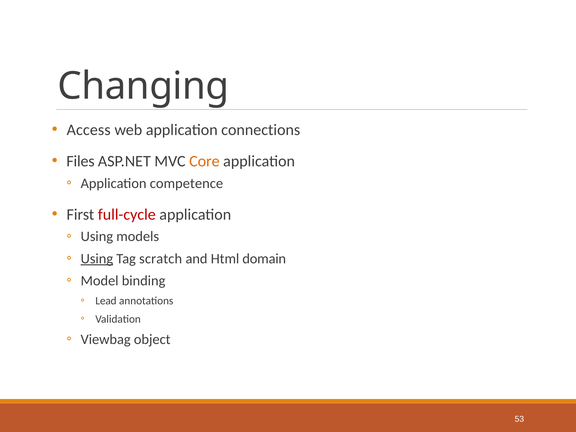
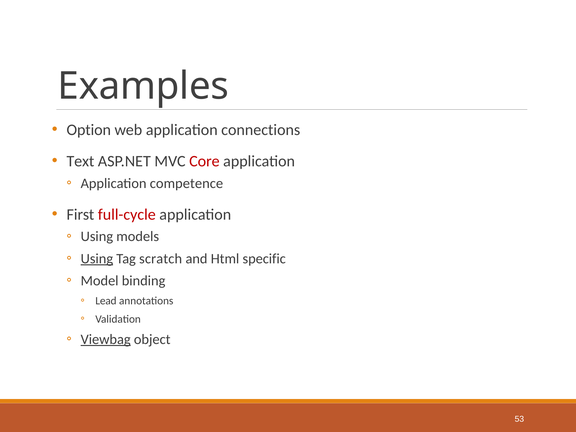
Changing: Changing -> Examples (143, 86)
Access: Access -> Option (89, 130)
Files: Files -> Text (80, 161)
Core colour: orange -> red (204, 161)
domain: domain -> specific (264, 259)
Viewbag underline: none -> present (106, 339)
